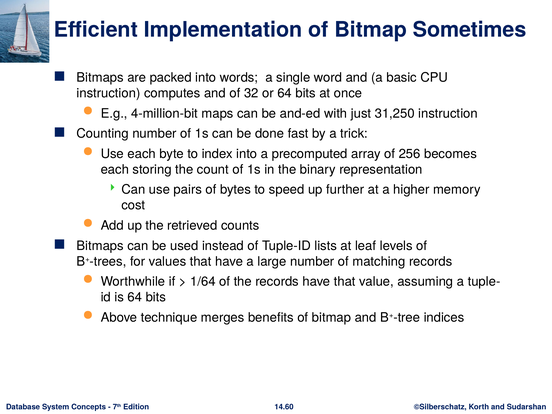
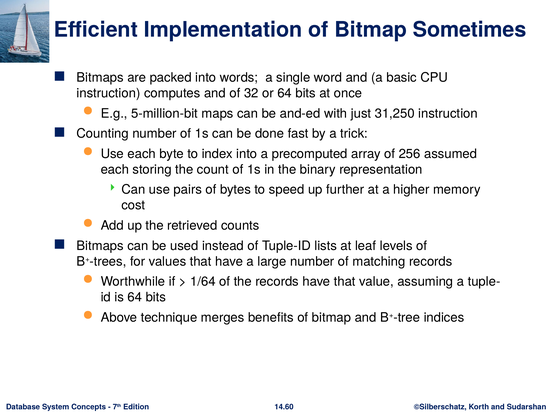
4-million-bit: 4-million-bit -> 5-million-bit (165, 113)
becomes: becomes -> assumed (451, 154)
